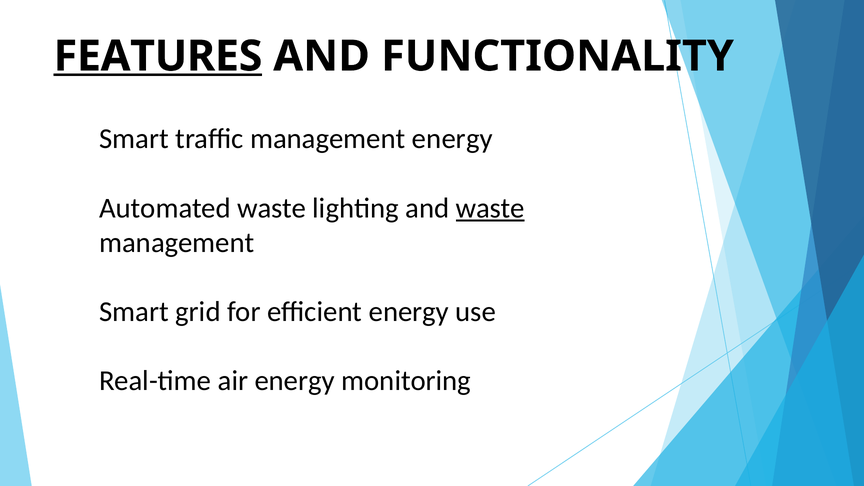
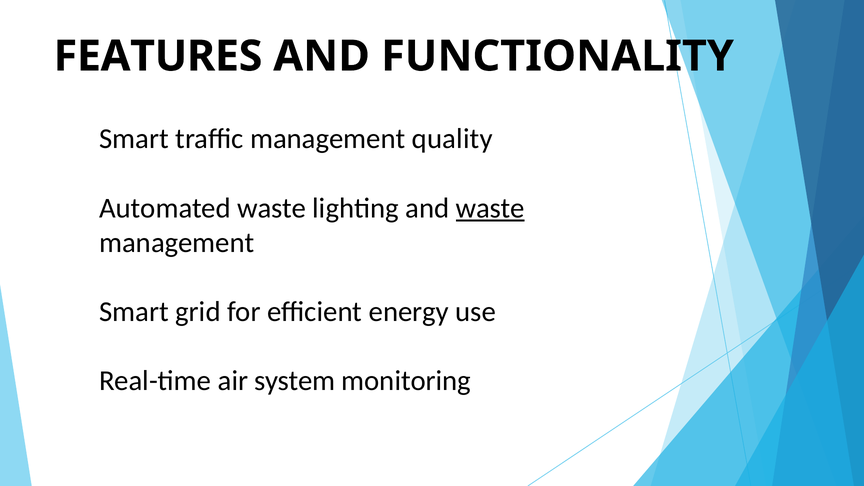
FEATURES underline: present -> none (158, 56)
management energy: energy -> quality (452, 139)
air energy: energy -> system (295, 381)
